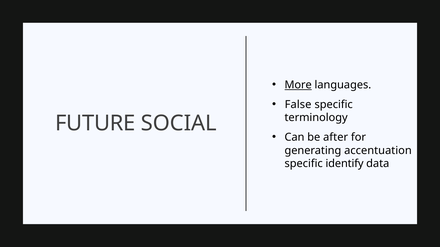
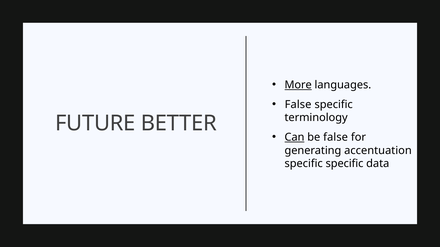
SOCIAL: SOCIAL -> BETTER (179, 124)
Can underline: none -> present (294, 138)
be after: after -> false (336, 138)
specific identify: identify -> specific (345, 164)
